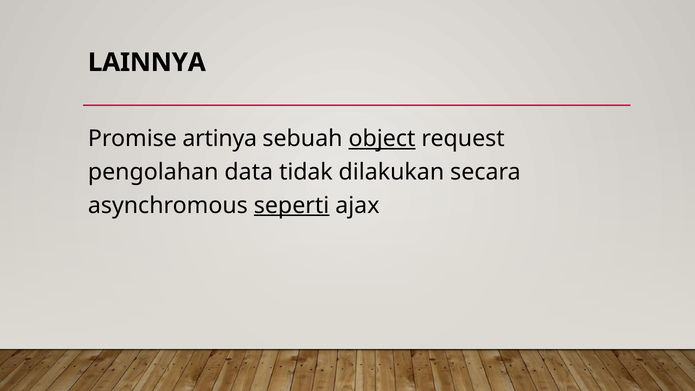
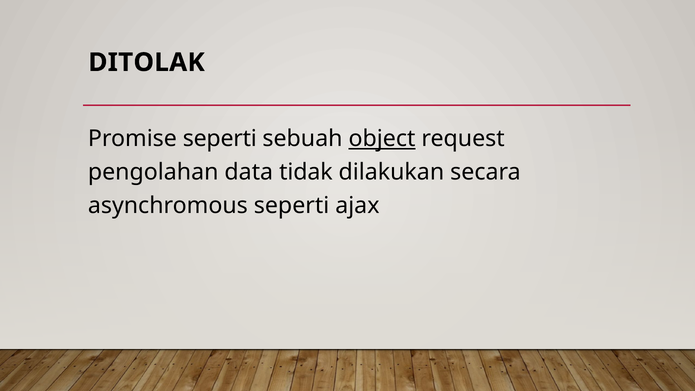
LAINNYA: LAINNYA -> DITOLAK (147, 62)
Promise artinya: artinya -> seperti (220, 139)
seperti underline: present -> none (292, 205)
